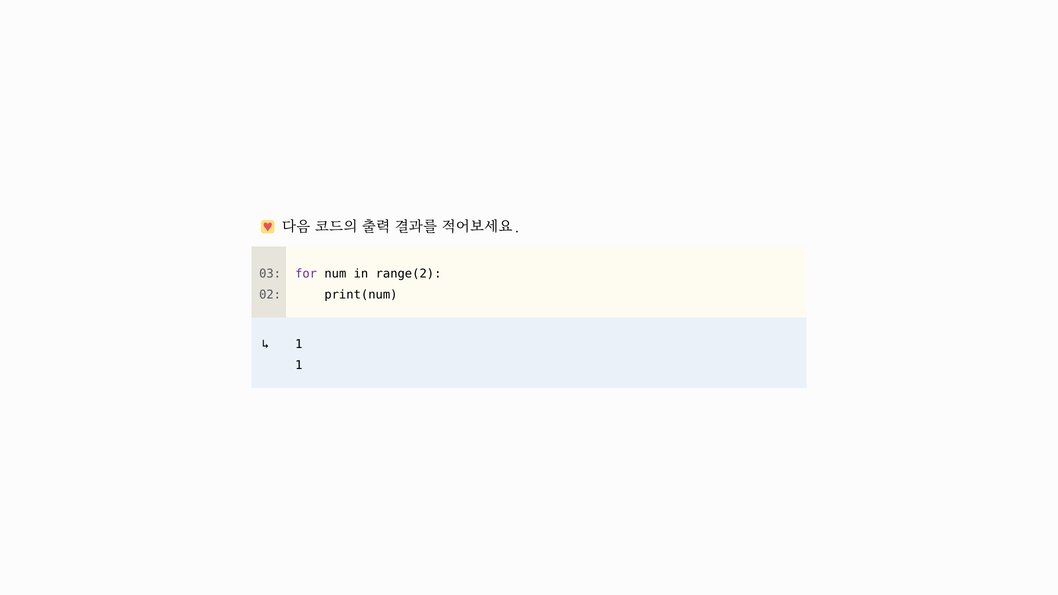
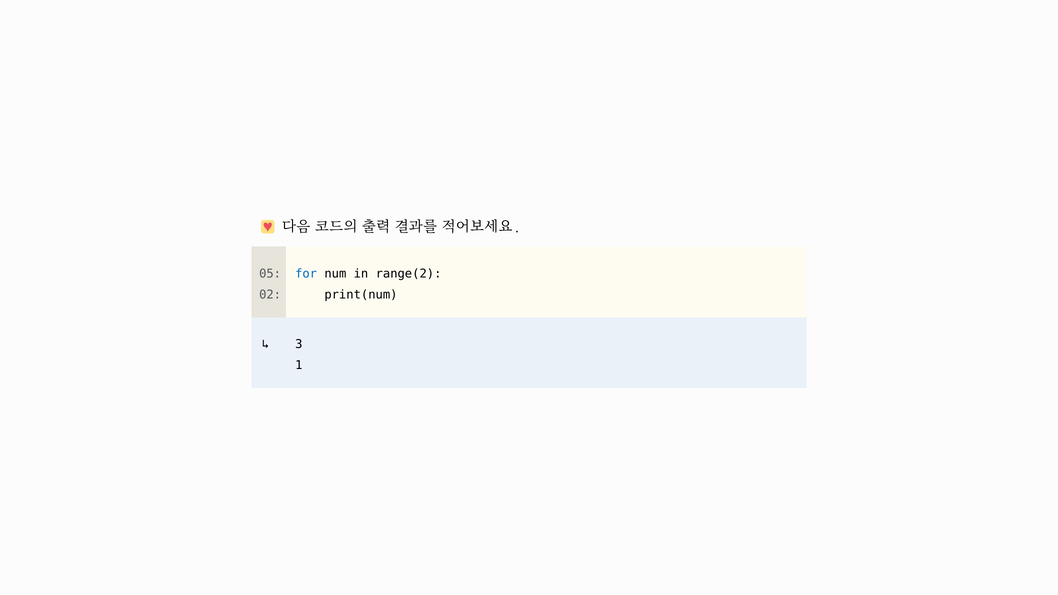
03: 03 -> 05 (270, 274)
for colour: purple -> blue (306, 274)
1: 1 -> 3 (299, 344)
